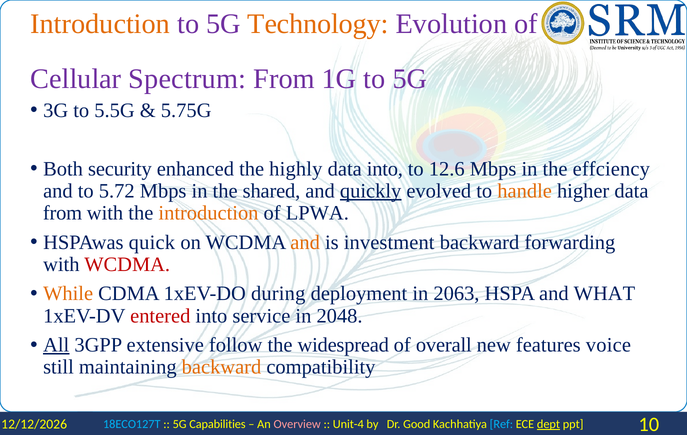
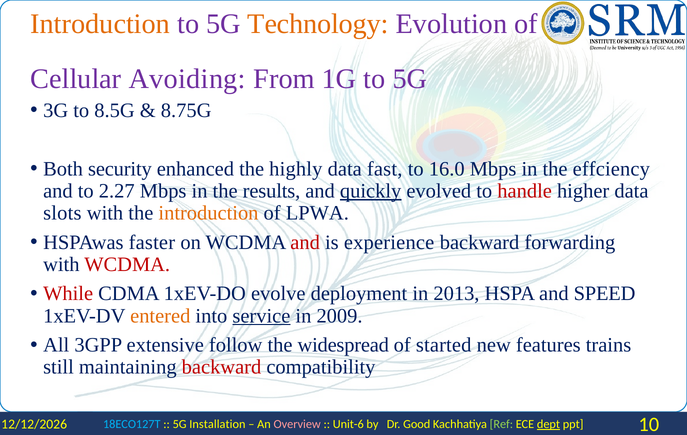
Spectrum: Spectrum -> Avoiding (187, 79)
5.5G: 5.5G -> 8.5G (115, 111)
5.75G: 5.75G -> 8.75G (186, 111)
data into: into -> fast (385, 169)
12.6: 12.6 -> 16.0 (447, 169)
5.72: 5.72 -> 2.27 (117, 191)
shared: shared -> results (271, 191)
handle colour: orange -> red (525, 191)
from: from -> slots (62, 213)
quick: quick -> faster (152, 243)
and colour: orange -> red (305, 243)
investment: investment -> experience (389, 243)
While colour: orange -> red (68, 294)
during: during -> evolve (278, 294)
2063: 2063 -> 2013 (456, 294)
WHAT: WHAT -> SPEED (605, 294)
entered colour: red -> orange (160, 316)
service underline: none -> present (261, 316)
2048: 2048 -> 2009 (340, 316)
All underline: present -> none (56, 345)
overall: overall -> started (444, 345)
voice: voice -> trains (609, 345)
backward colour: orange -> red (222, 367)
Capabilities: Capabilities -> Installation (217, 425)
Unit-4: Unit-4 -> Unit-6 (348, 425)
Ref colour: light blue -> light green (501, 425)
